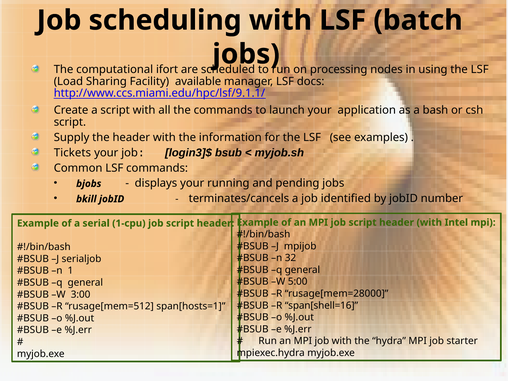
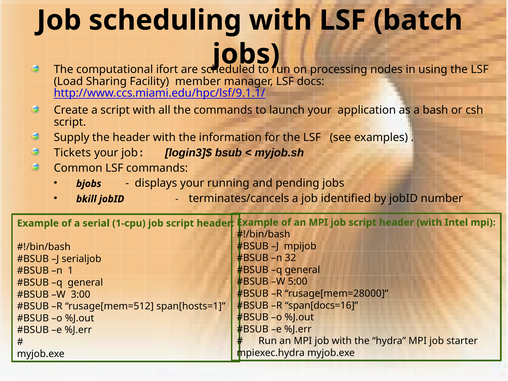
available: available -> member (198, 81)
span[shell=16: span[shell=16 -> span[docs=16 (321, 305)
